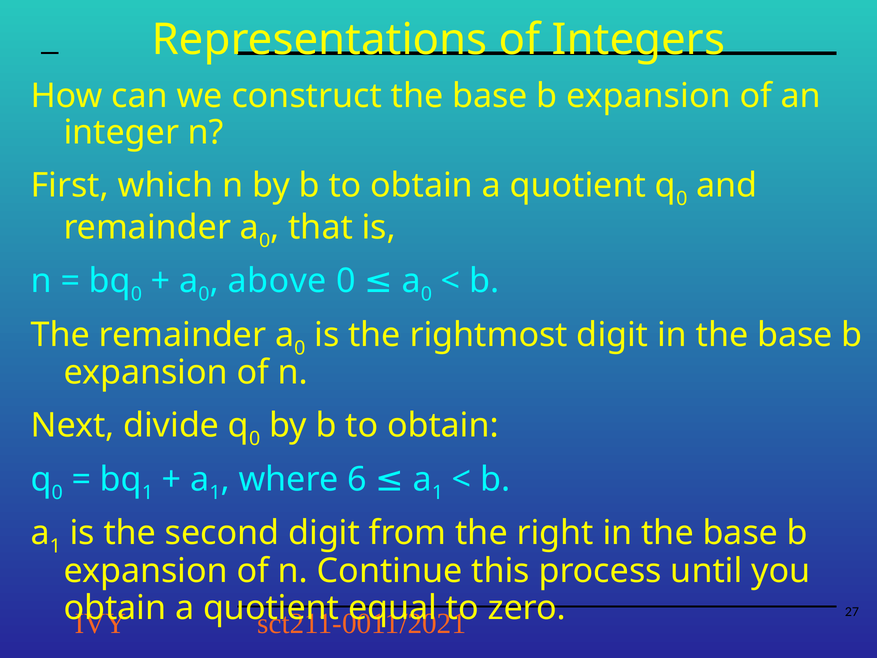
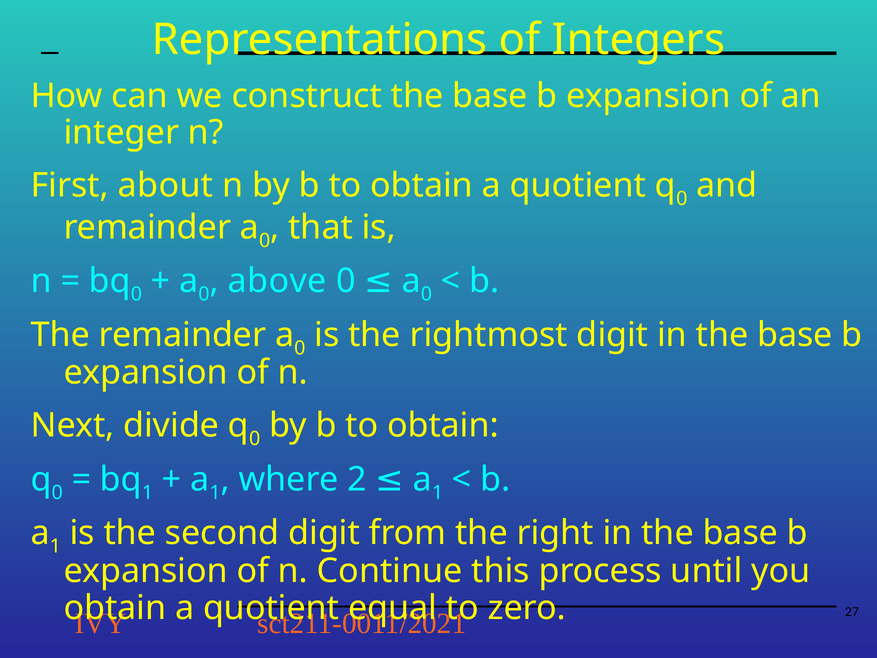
which: which -> about (165, 185)
6: 6 -> 2 (357, 479)
